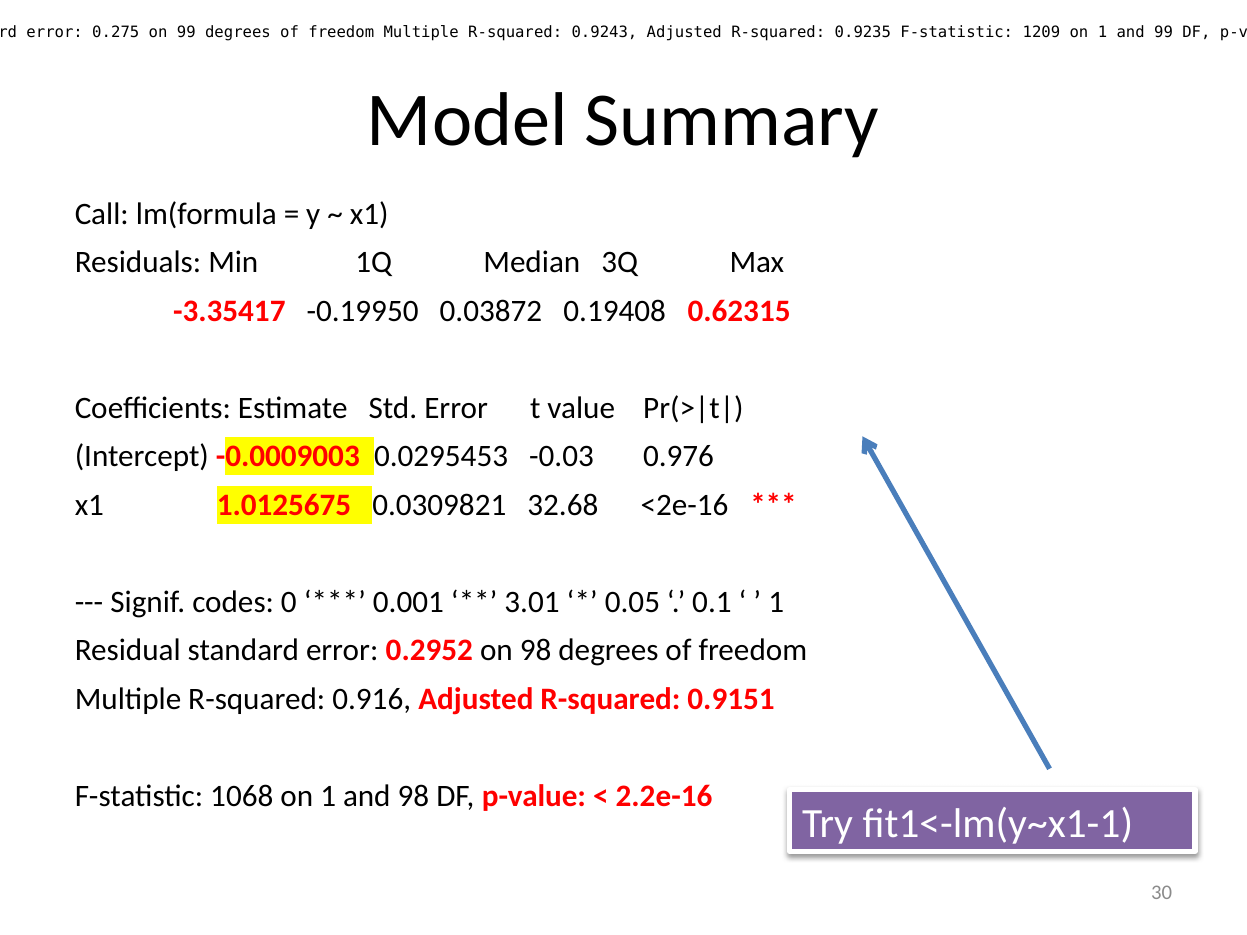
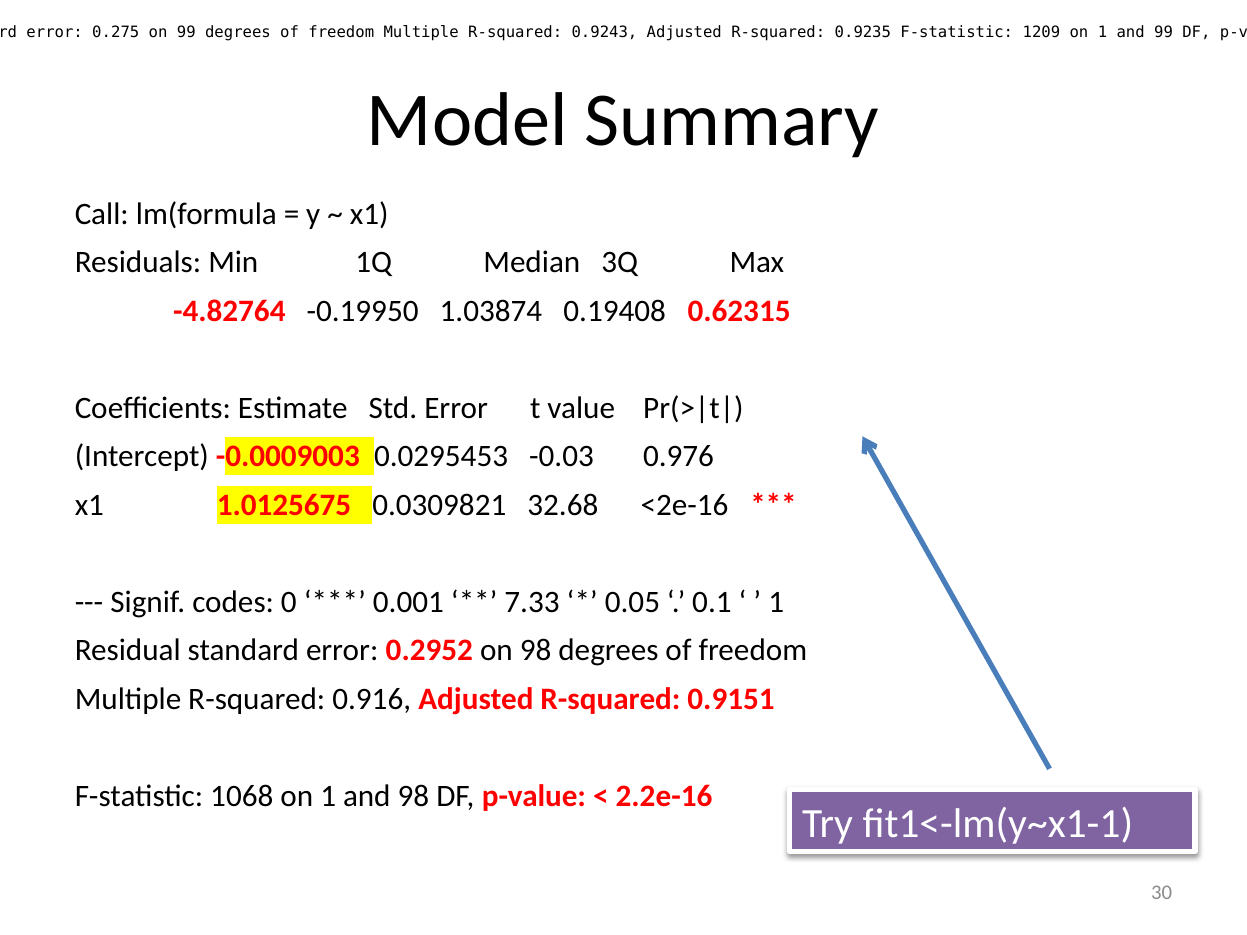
-3.35417: -3.35417 -> -4.82764 (229, 311)
0.03872: 0.03872 -> 1.03874 (491, 311)
3.01: 3.01 -> 7.33 (532, 602)
